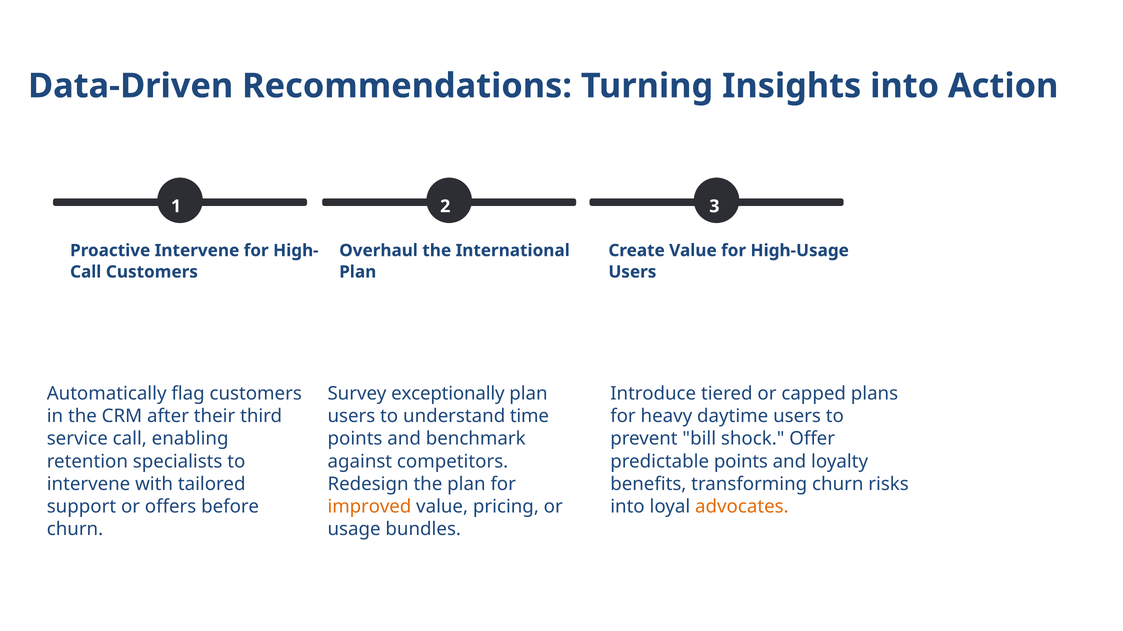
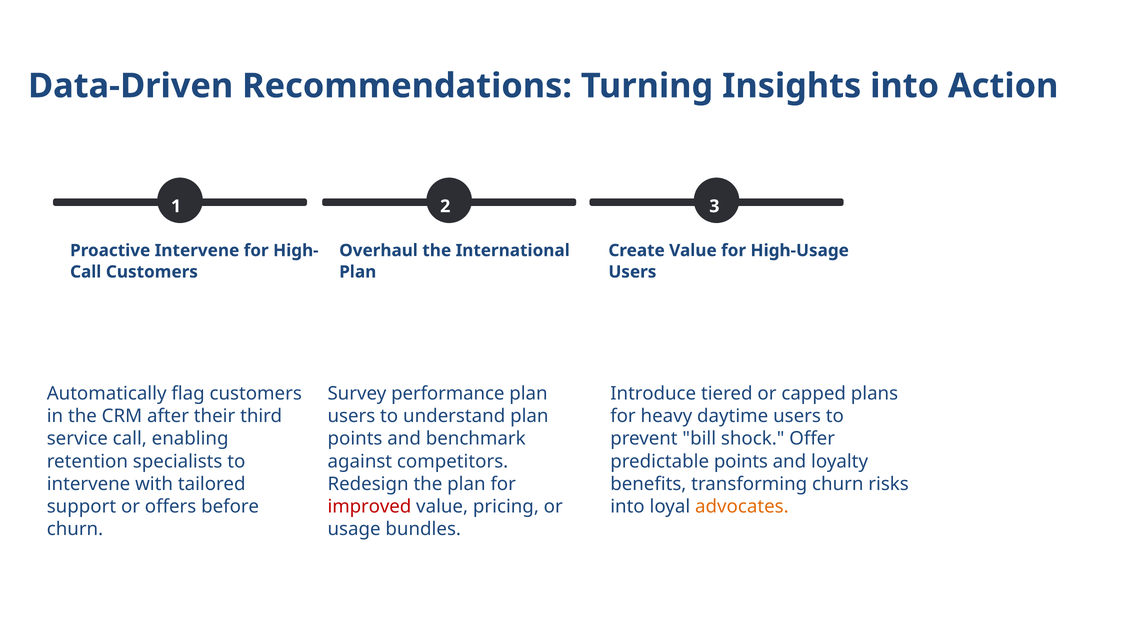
exceptionally: exceptionally -> performance (448, 394)
understand time: time -> plan (529, 417)
improved colour: orange -> red (369, 507)
